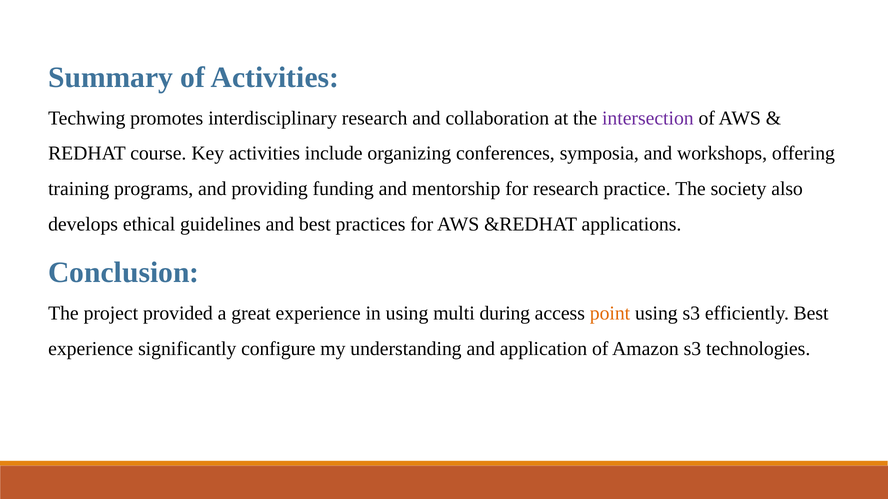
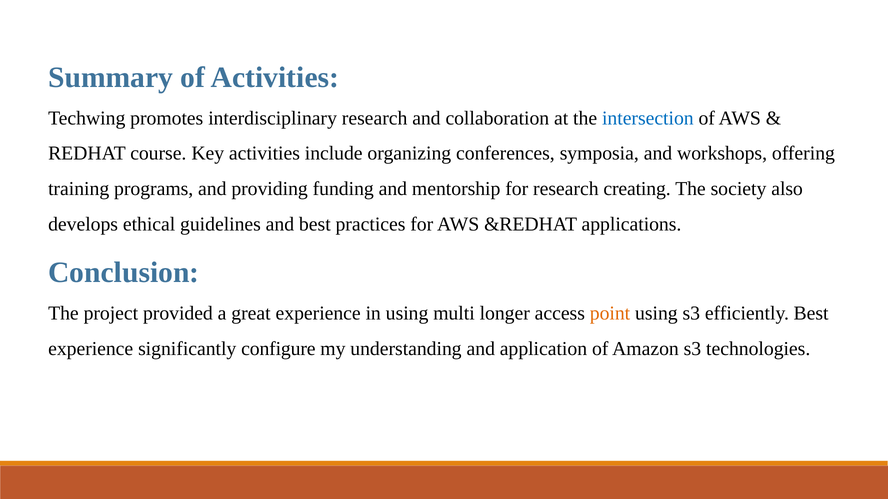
intersection colour: purple -> blue (648, 118)
practice: practice -> creating (637, 189)
during: during -> longer (505, 313)
